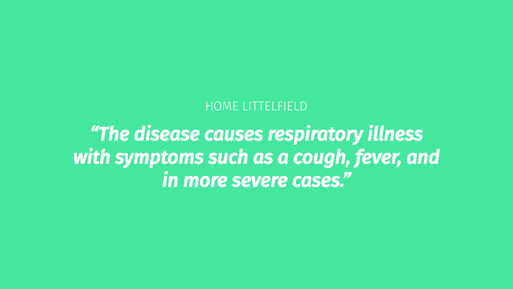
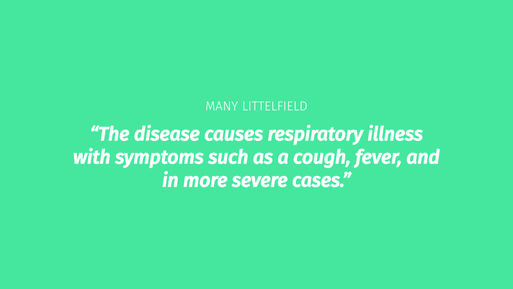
HOME: HOME -> MANY (222, 106)
